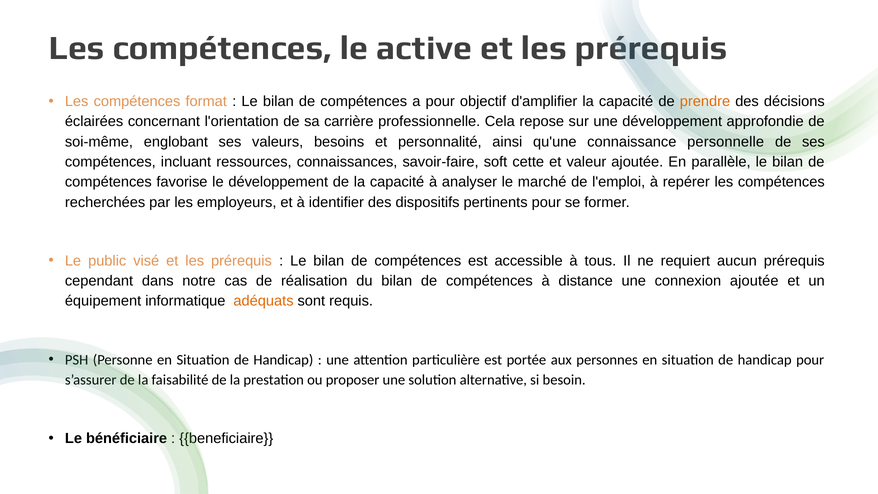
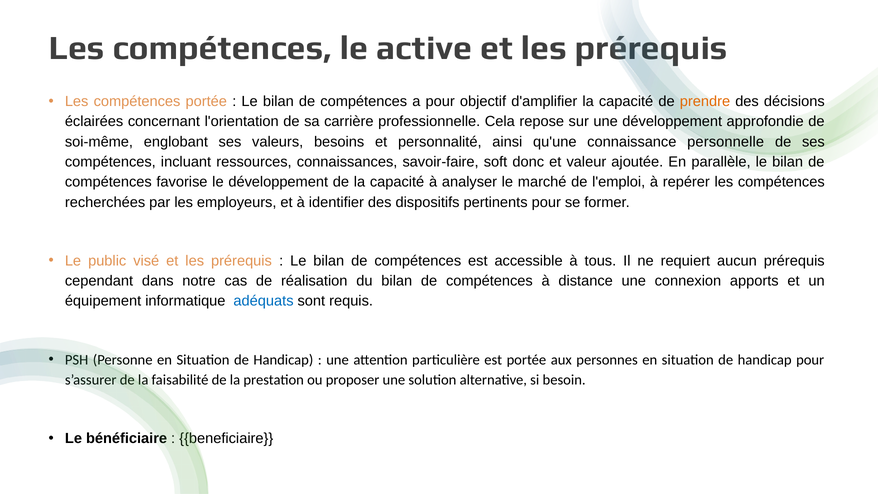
compétences format: format -> portée (206, 101)
cette: cette -> donc (528, 162)
connexion ajoutée: ajoutée -> apports (754, 281)
adéquats colour: orange -> blue (264, 301)
